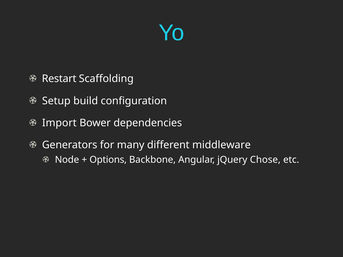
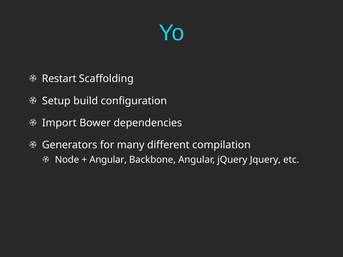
middleware: middleware -> compilation (221, 145)
Options: Options -> Angular (108, 160)
jQuery Chose: Chose -> Jquery (265, 160)
